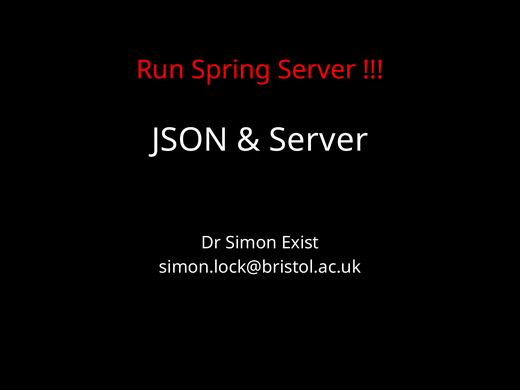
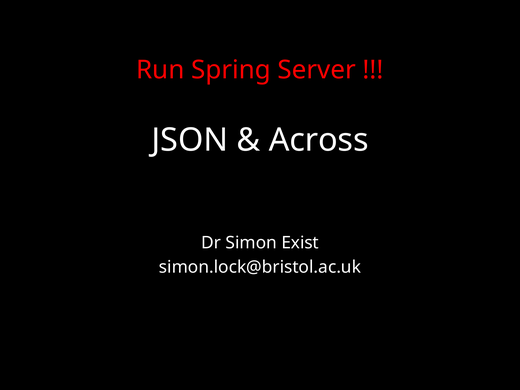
Server: Server -> Across (319, 140)
